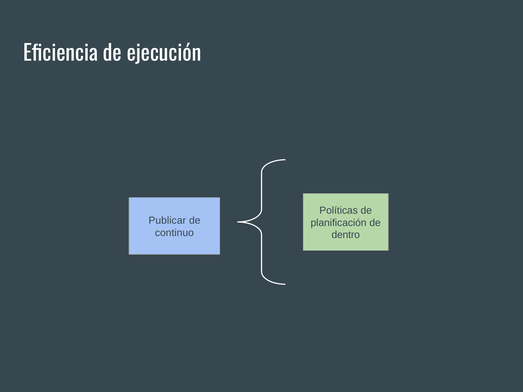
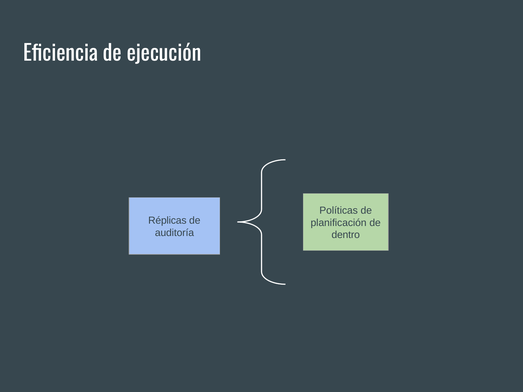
Publicar: Publicar -> Réplicas (167, 221)
continuo: continuo -> auditoría (174, 233)
